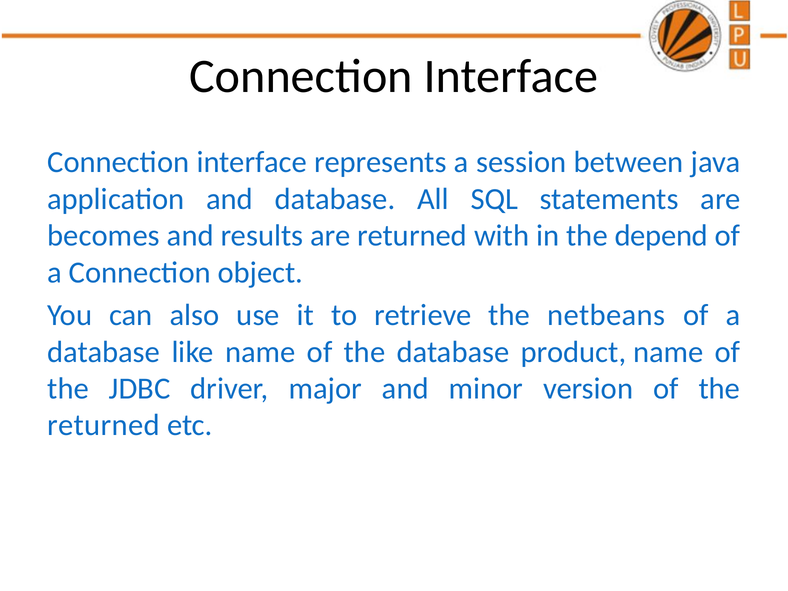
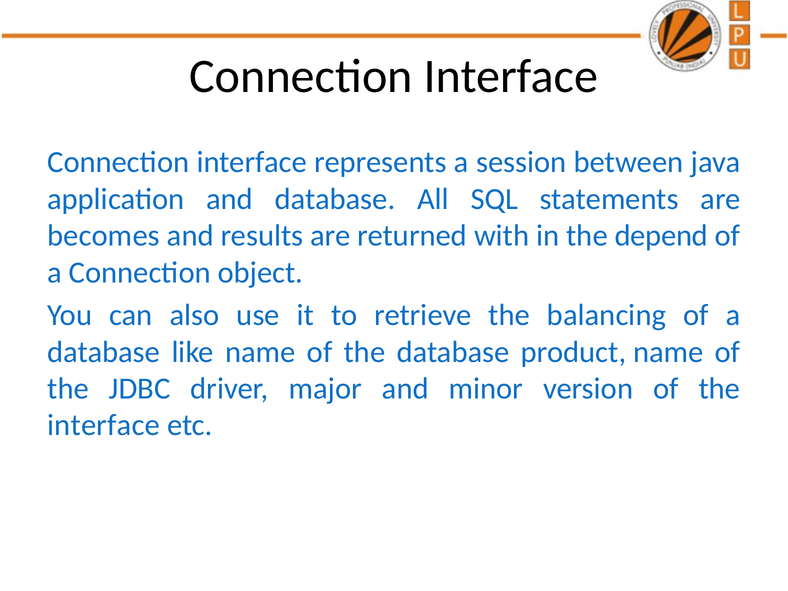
netbeans: netbeans -> balancing (606, 315)
returned: returned -> interface (104, 425)
